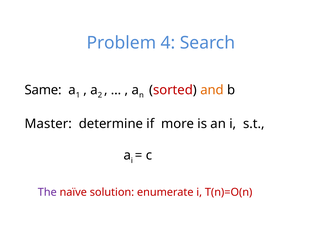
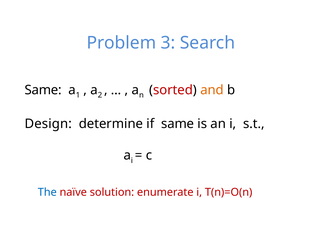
4: 4 -> 3 (168, 43)
Master: Master -> Design (48, 123)
if more: more -> same (178, 123)
The colour: purple -> blue (47, 192)
